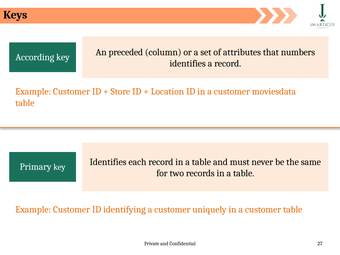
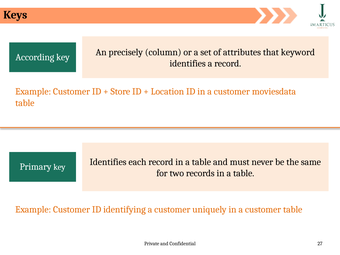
preceded: preceded -> precisely (126, 52)
numbers: numbers -> keyword (298, 52)
